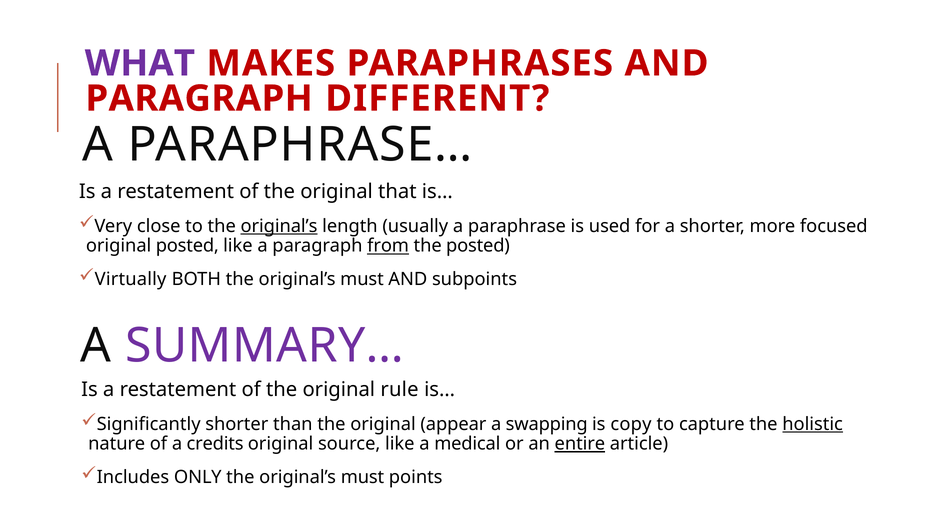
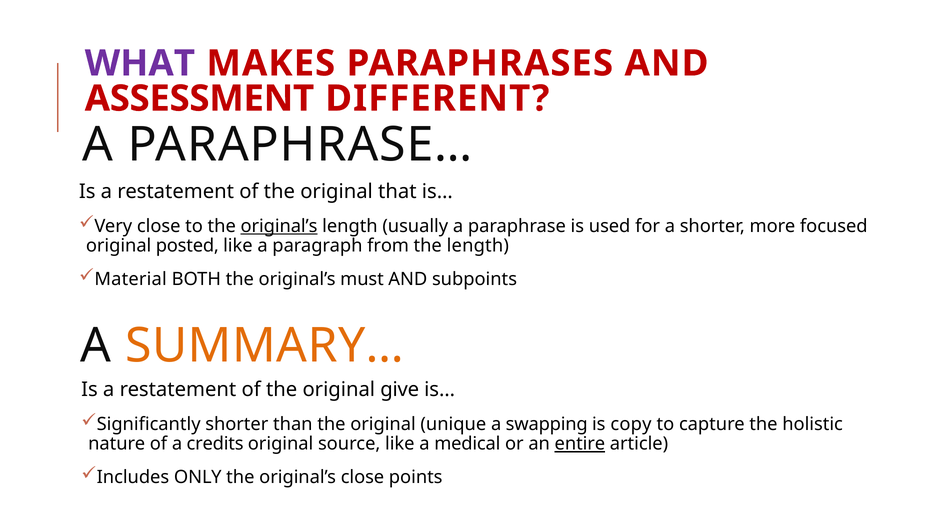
PARAGRAPH: PARAGRAPH -> ASSESSMENT (199, 99)
from underline: present -> none (388, 246)
the posted: posted -> length (478, 246)
Virtually: Virtually -> Material (131, 279)
SUMMARY… colour: purple -> orange (265, 346)
rule: rule -> give (400, 390)
appear: appear -> unique (453, 424)
holistic underline: present -> none (813, 424)
ONLY the original’s must: must -> close (362, 477)
